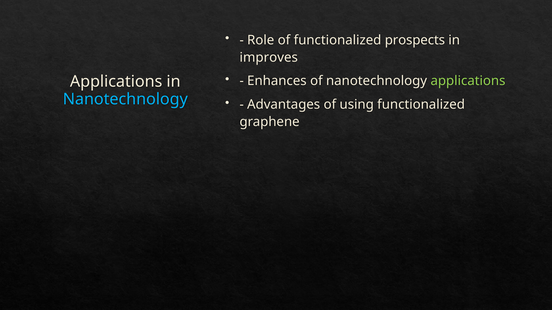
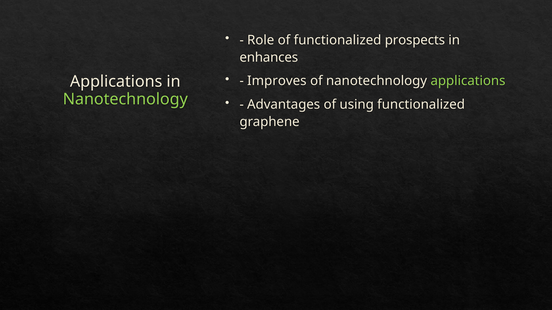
improves: improves -> enhances (269, 58)
Enhances: Enhances -> Improves (277, 81)
Nanotechnology colour: light blue -> light green (125, 99)
